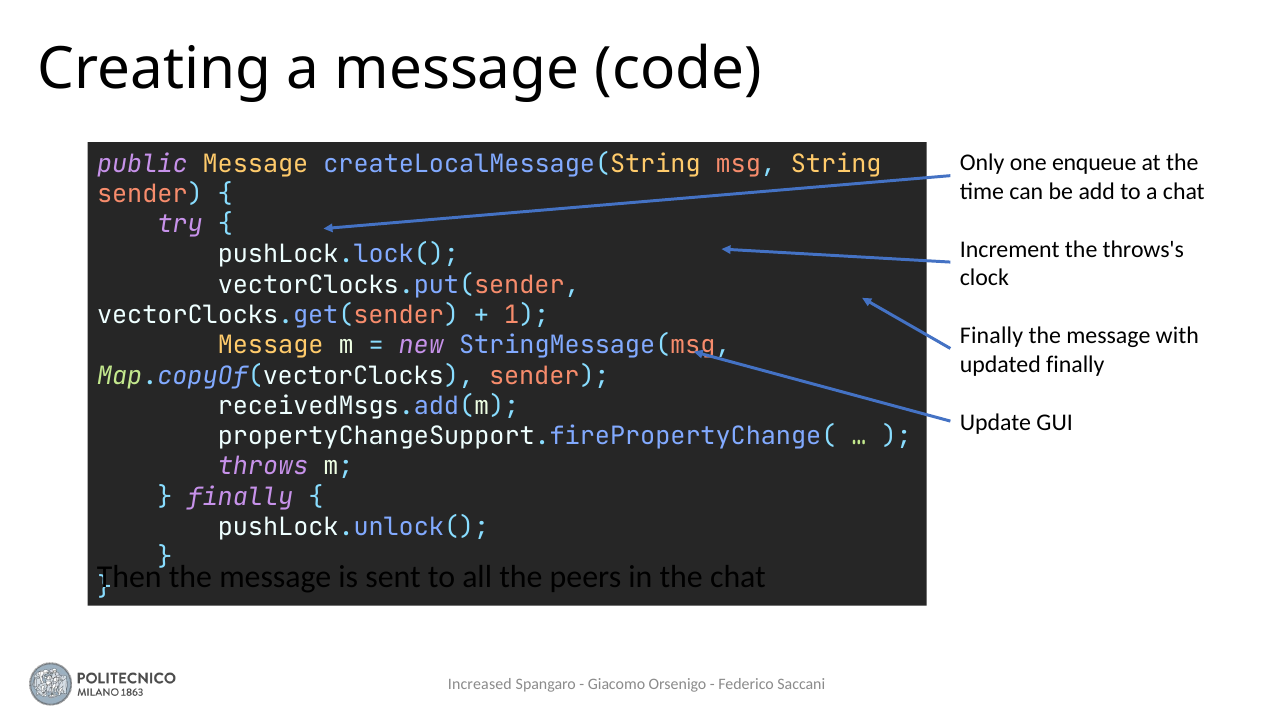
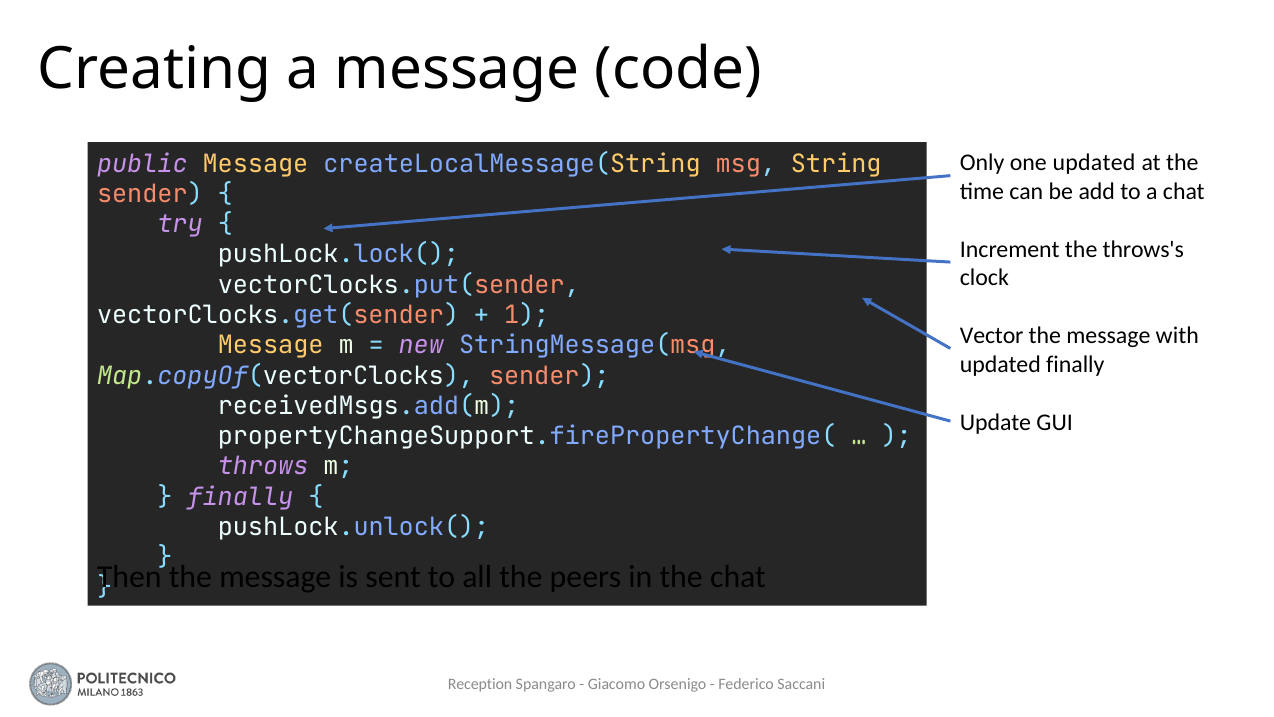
one enqueue: enqueue -> updated (1094, 163)
Finally: Finally -> Vector (992, 336)
Increased: Increased -> Reception (480, 684)
